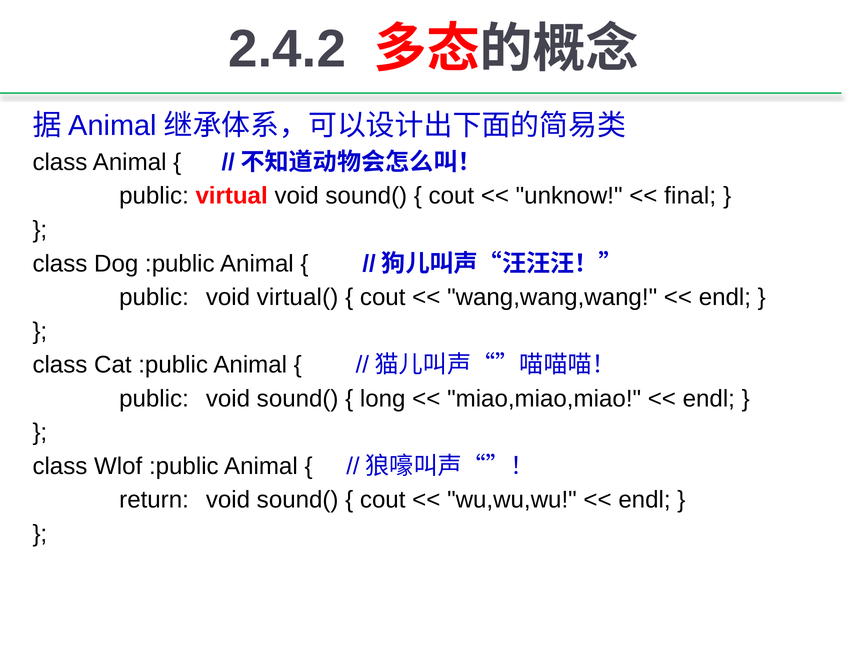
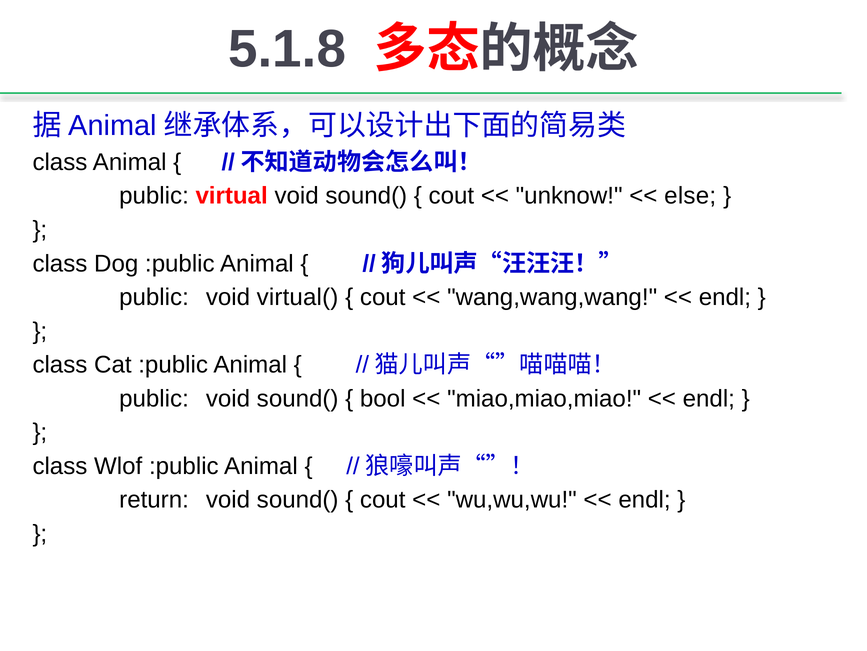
2.4.2: 2.4.2 -> 5.1.8 (287, 49)
final: final -> else (690, 196)
long: long -> bool (383, 398)
